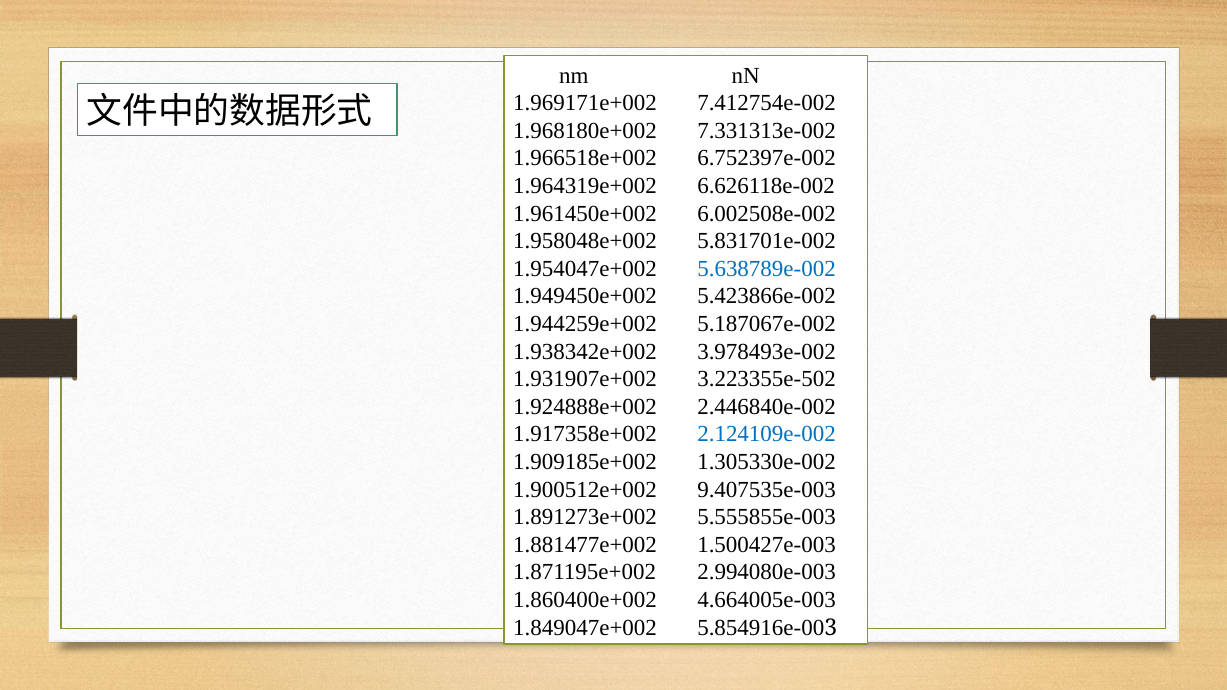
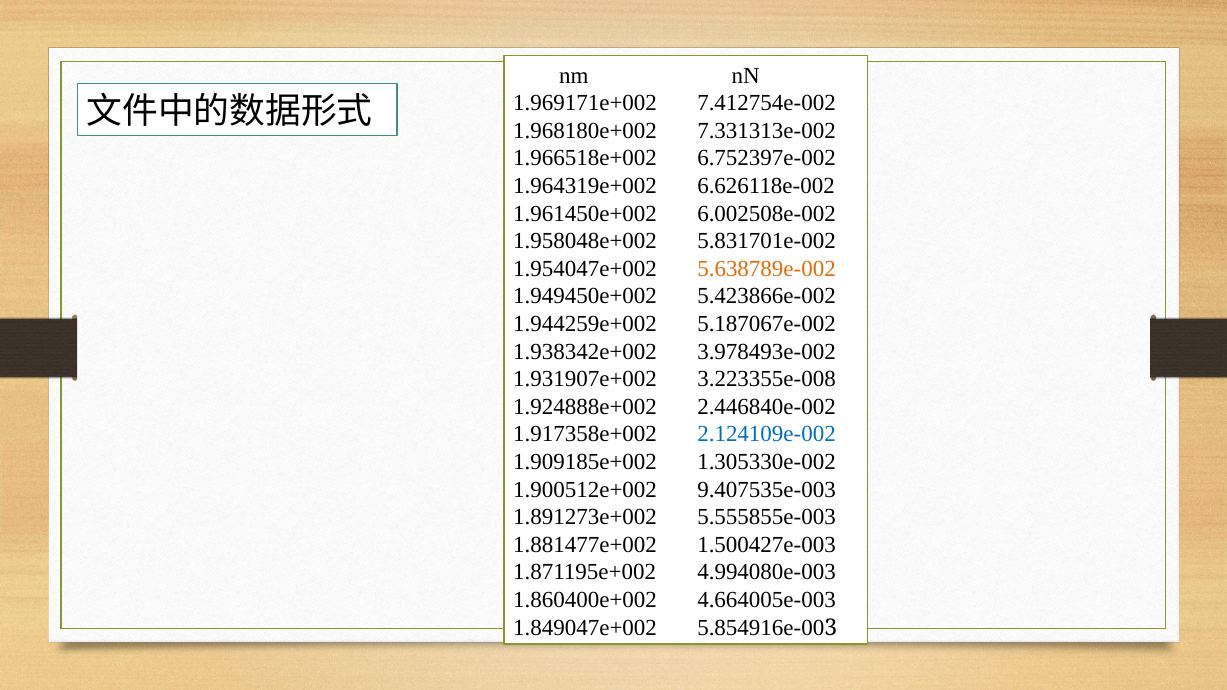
5.638789e-002 colour: blue -> orange (767, 269)
3.223355e-502: 3.223355e-502 -> 3.223355e-008 (767, 379)
2.994080e-003: 2.994080e-003 -> 4.994080e-003 (767, 572)
